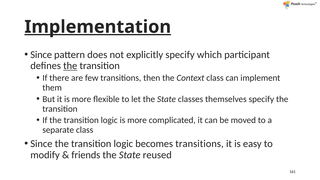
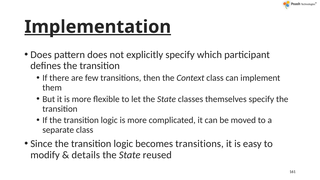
Since: Since -> Does (41, 55)
the underline: present -> none (70, 66)
friends: friends -> details (86, 155)
